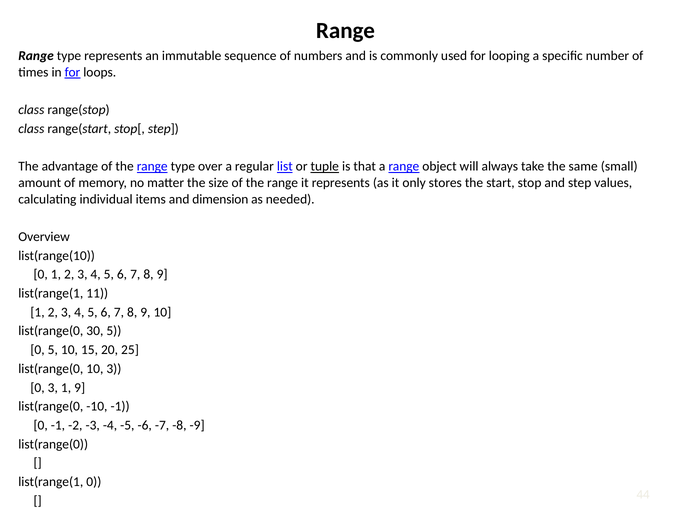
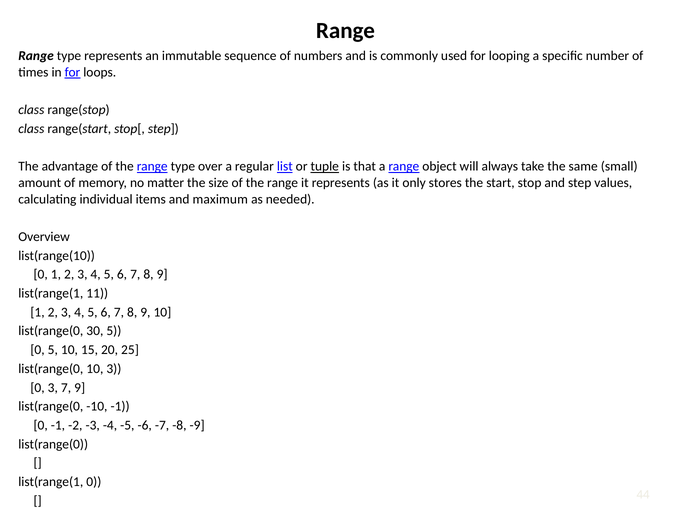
dimension: dimension -> maximum (220, 199)
3 1: 1 -> 7 (66, 387)
